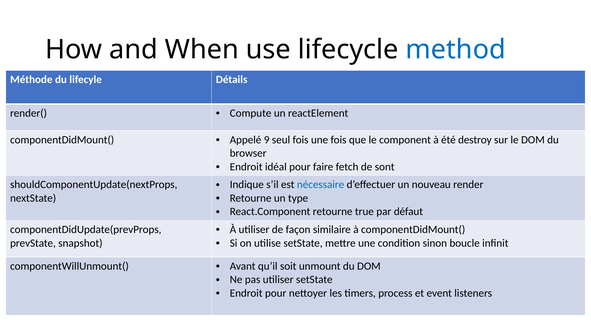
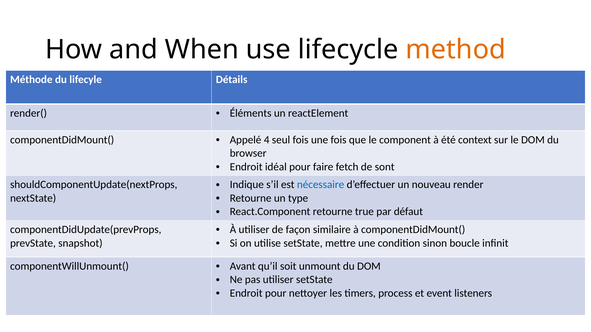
method colour: blue -> orange (456, 50)
Compute: Compute -> Éléments (251, 113)
9: 9 -> 4 (267, 140)
destroy: destroy -> context (475, 140)
